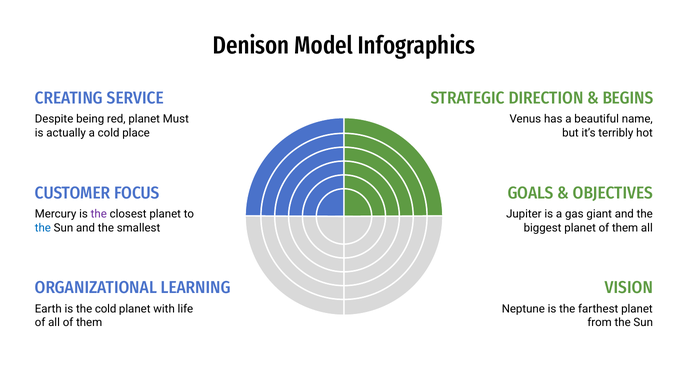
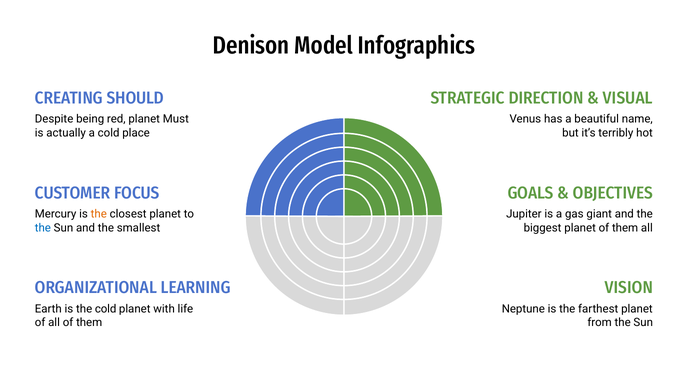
SERVICE: SERVICE -> SHOULD (135, 98)
BEGINS: BEGINS -> VISUAL (628, 98)
the colour: purple -> orange (99, 214)
